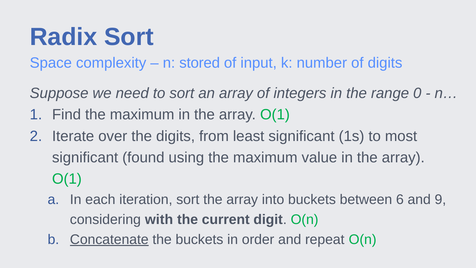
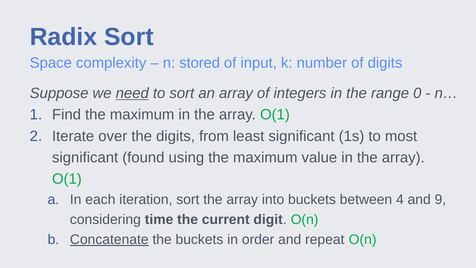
need underline: none -> present (132, 93)
6: 6 -> 4 (400, 199)
with: with -> time (159, 219)
